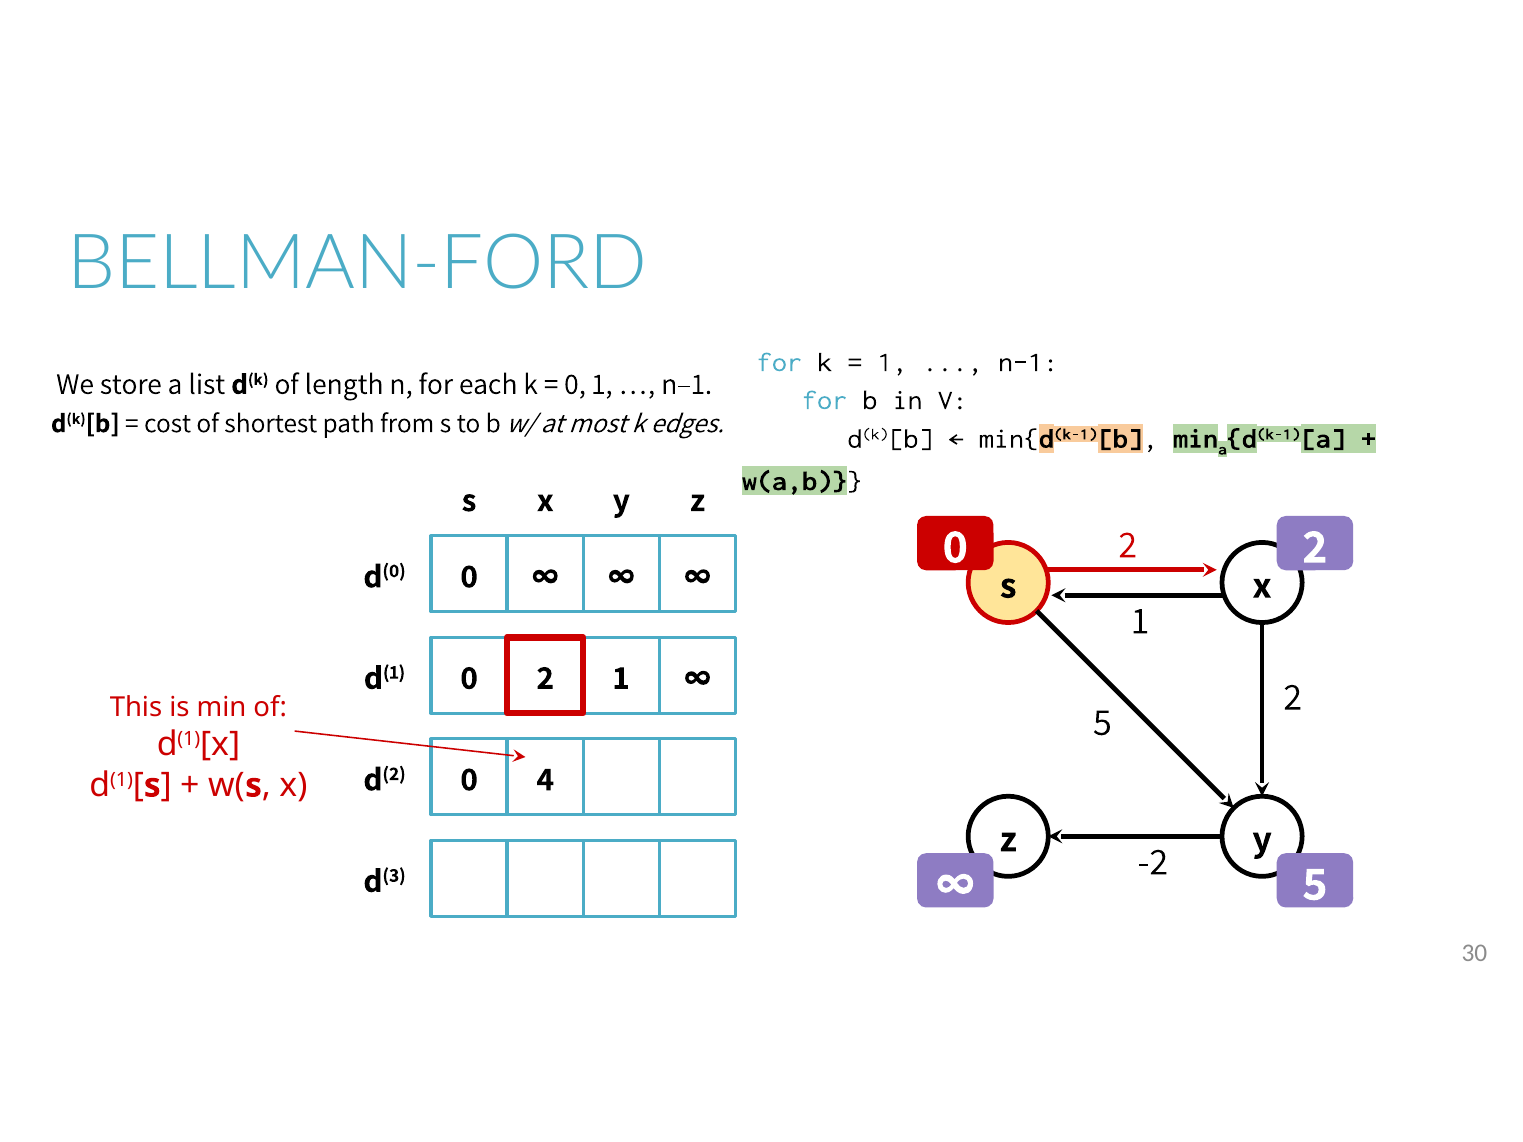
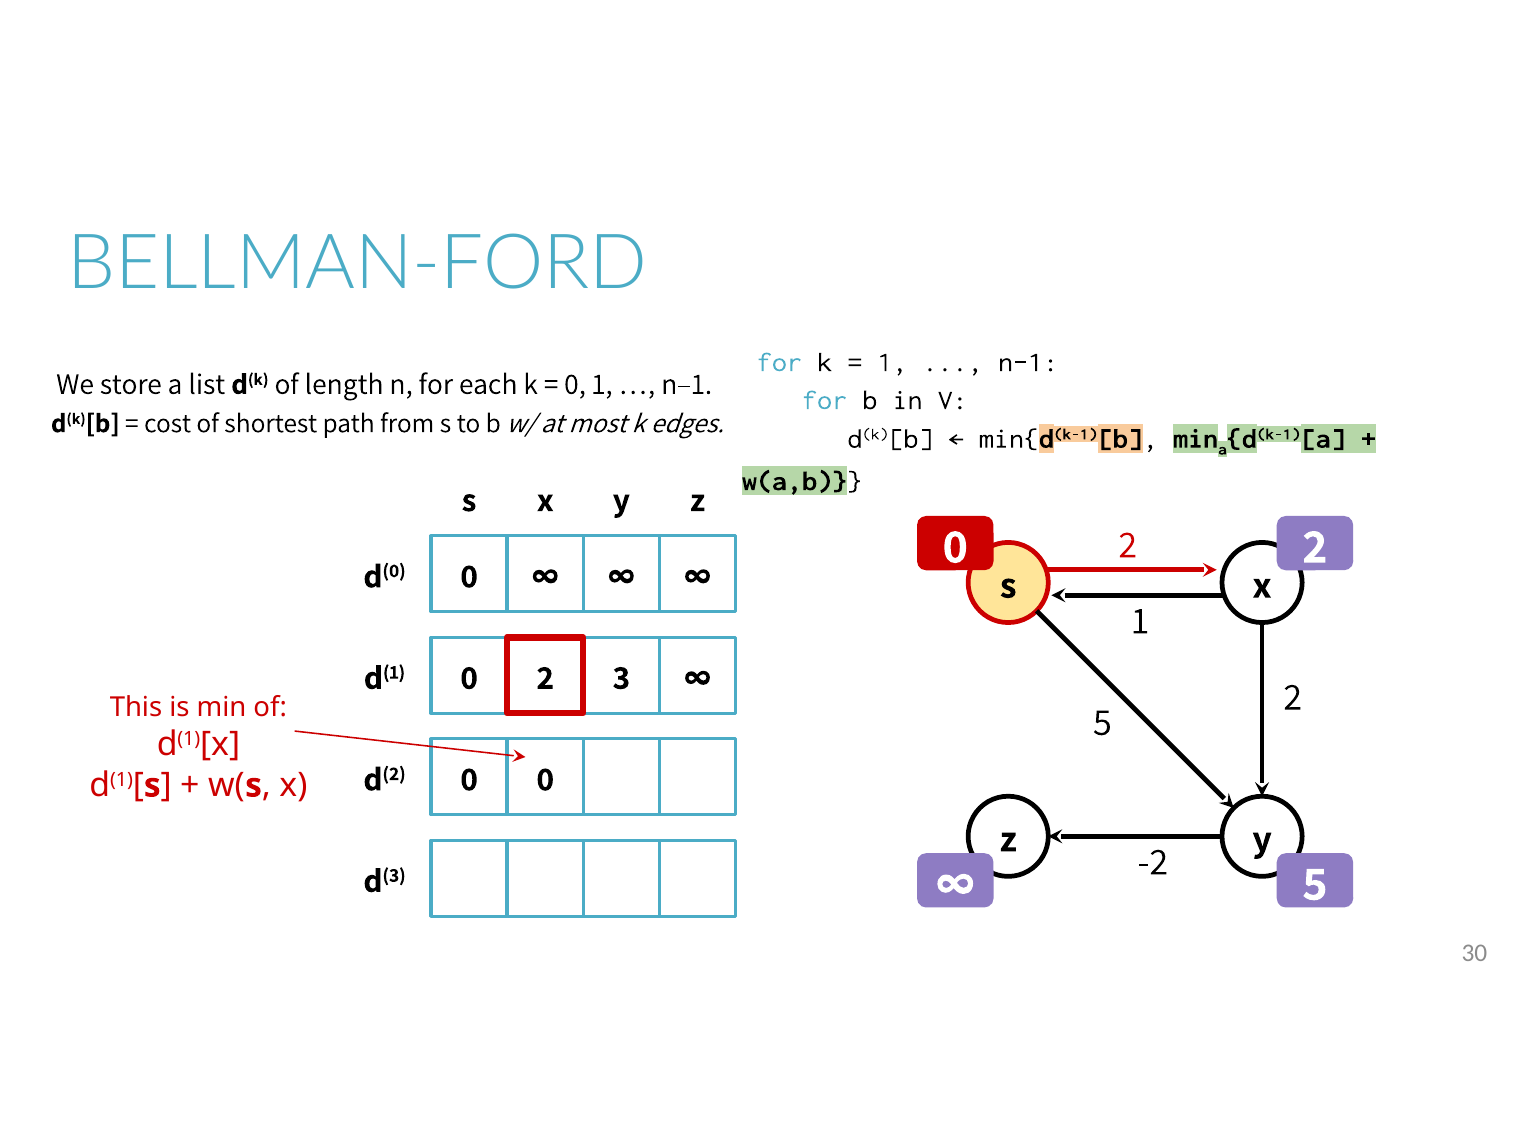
1: 1 -> 3 (621, 678)
0 4: 4 -> 0 (545, 779)
